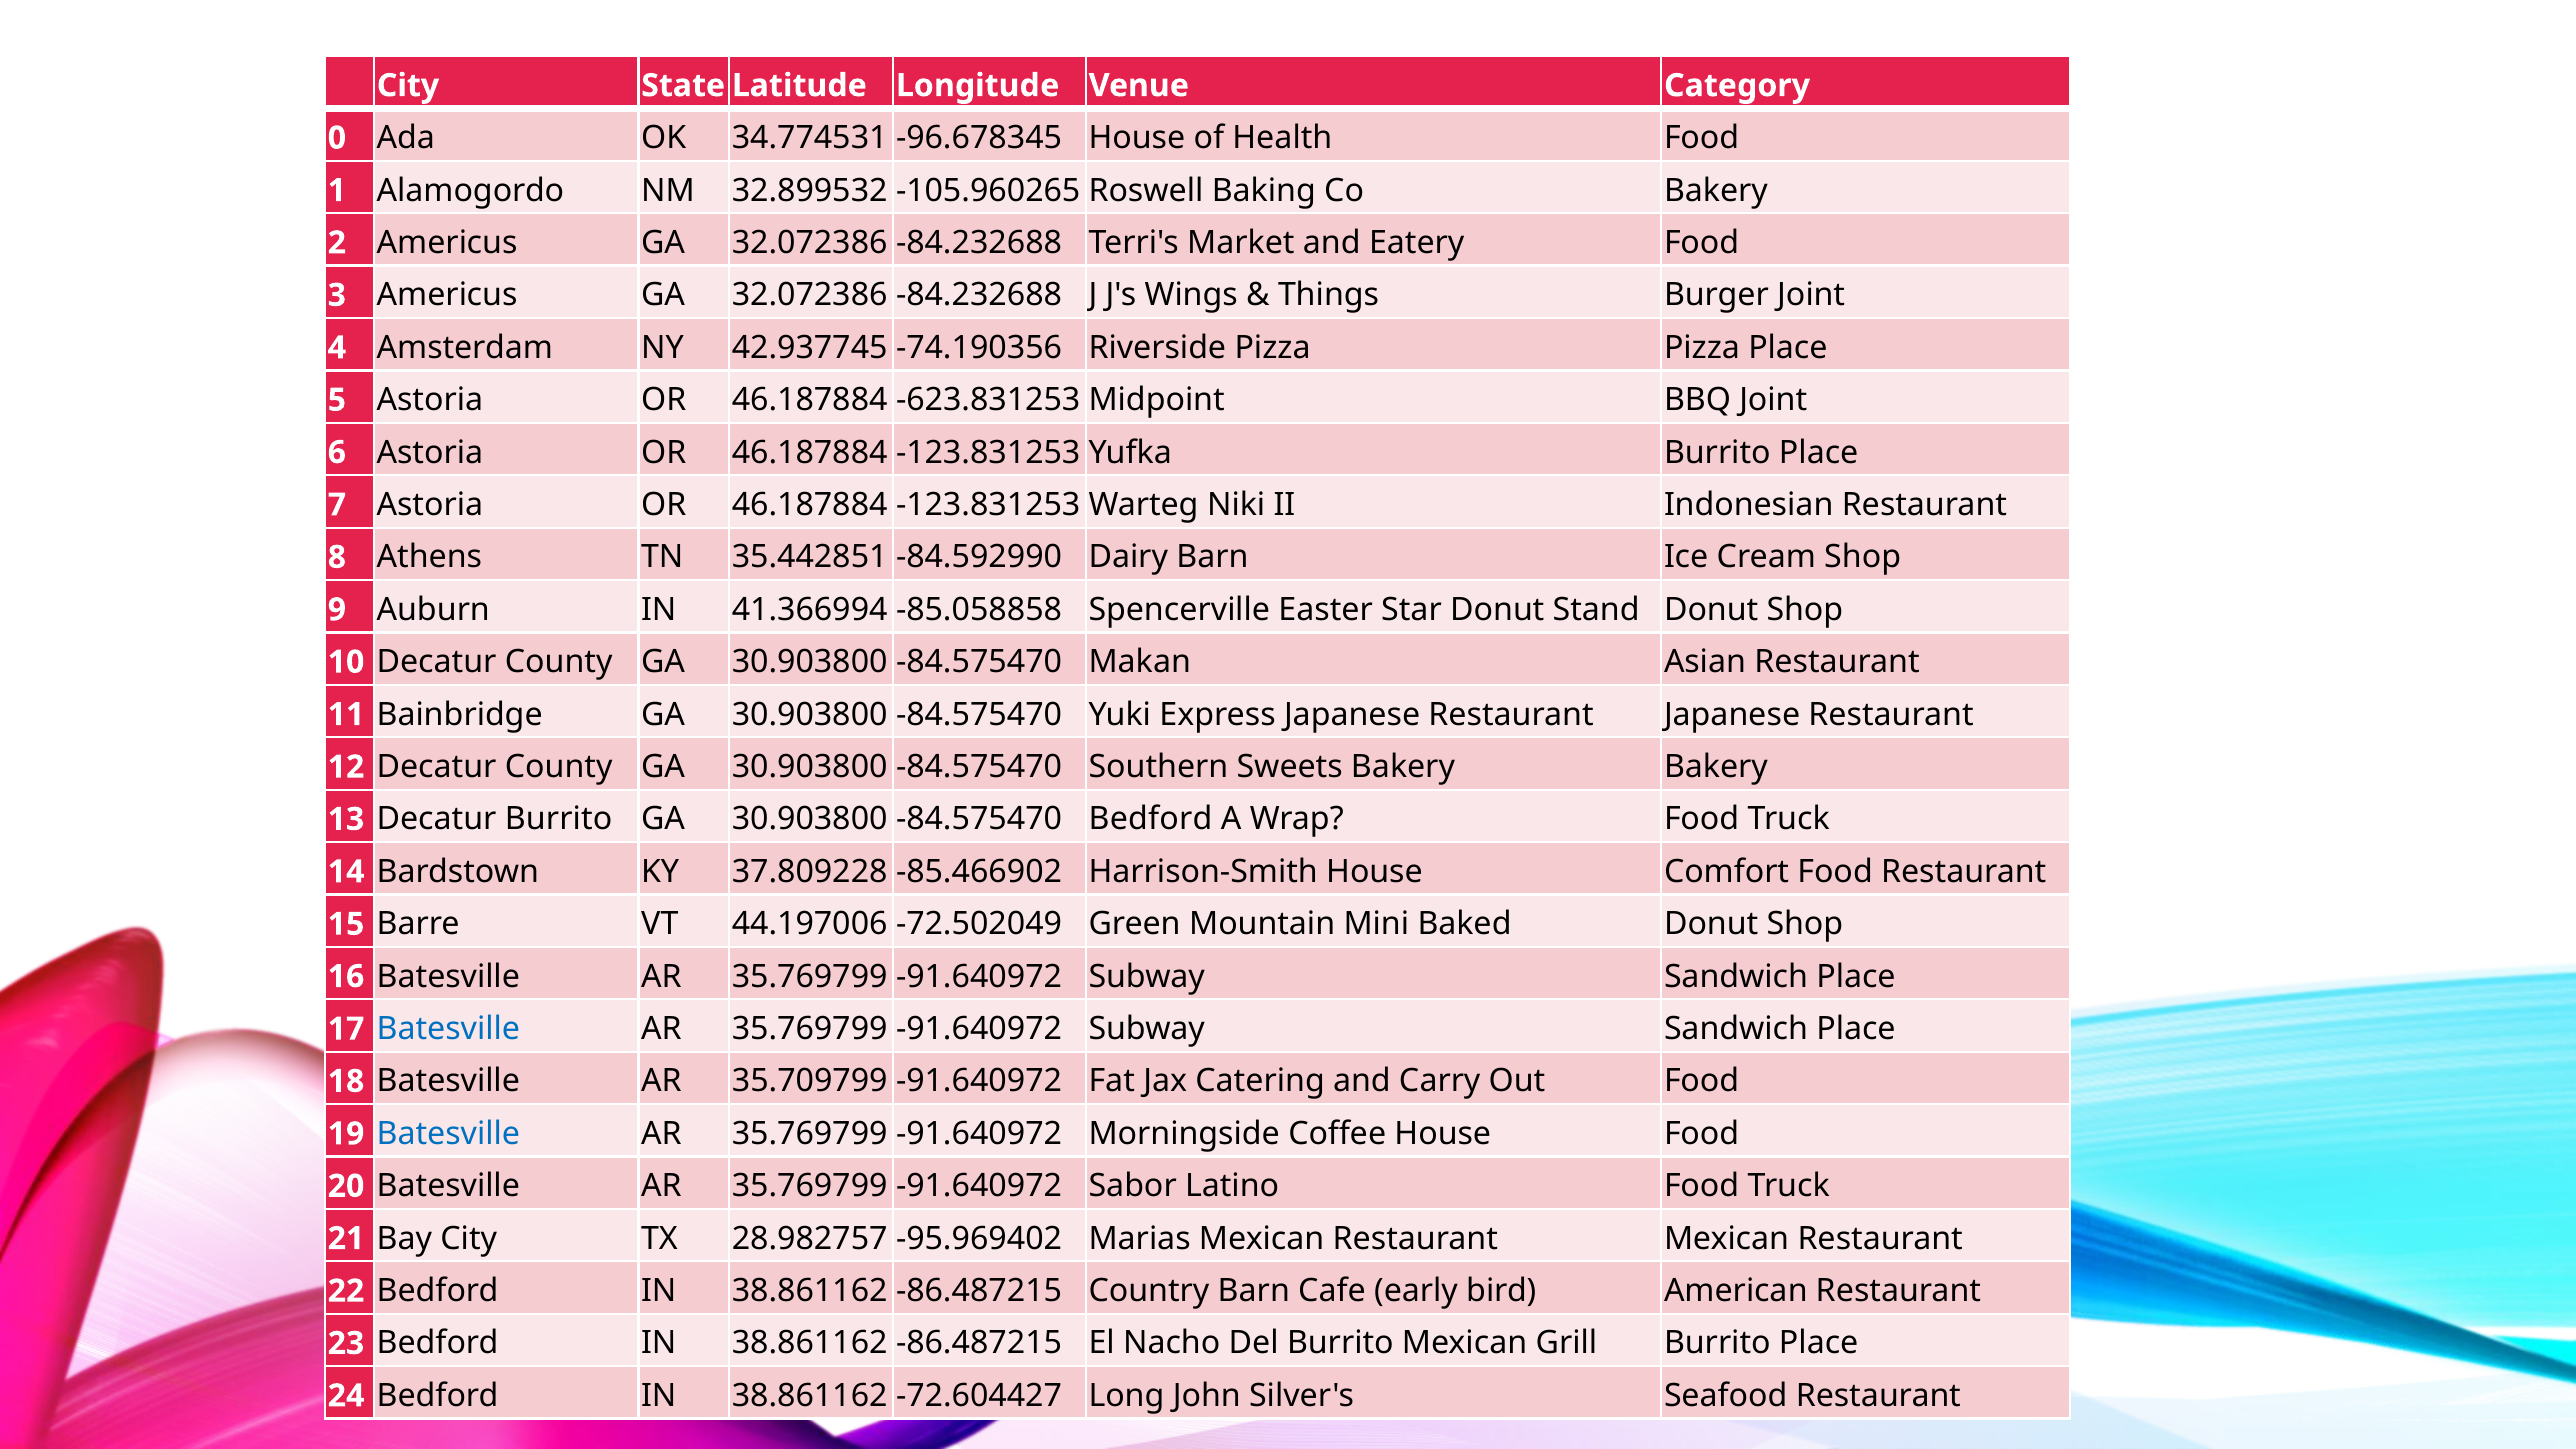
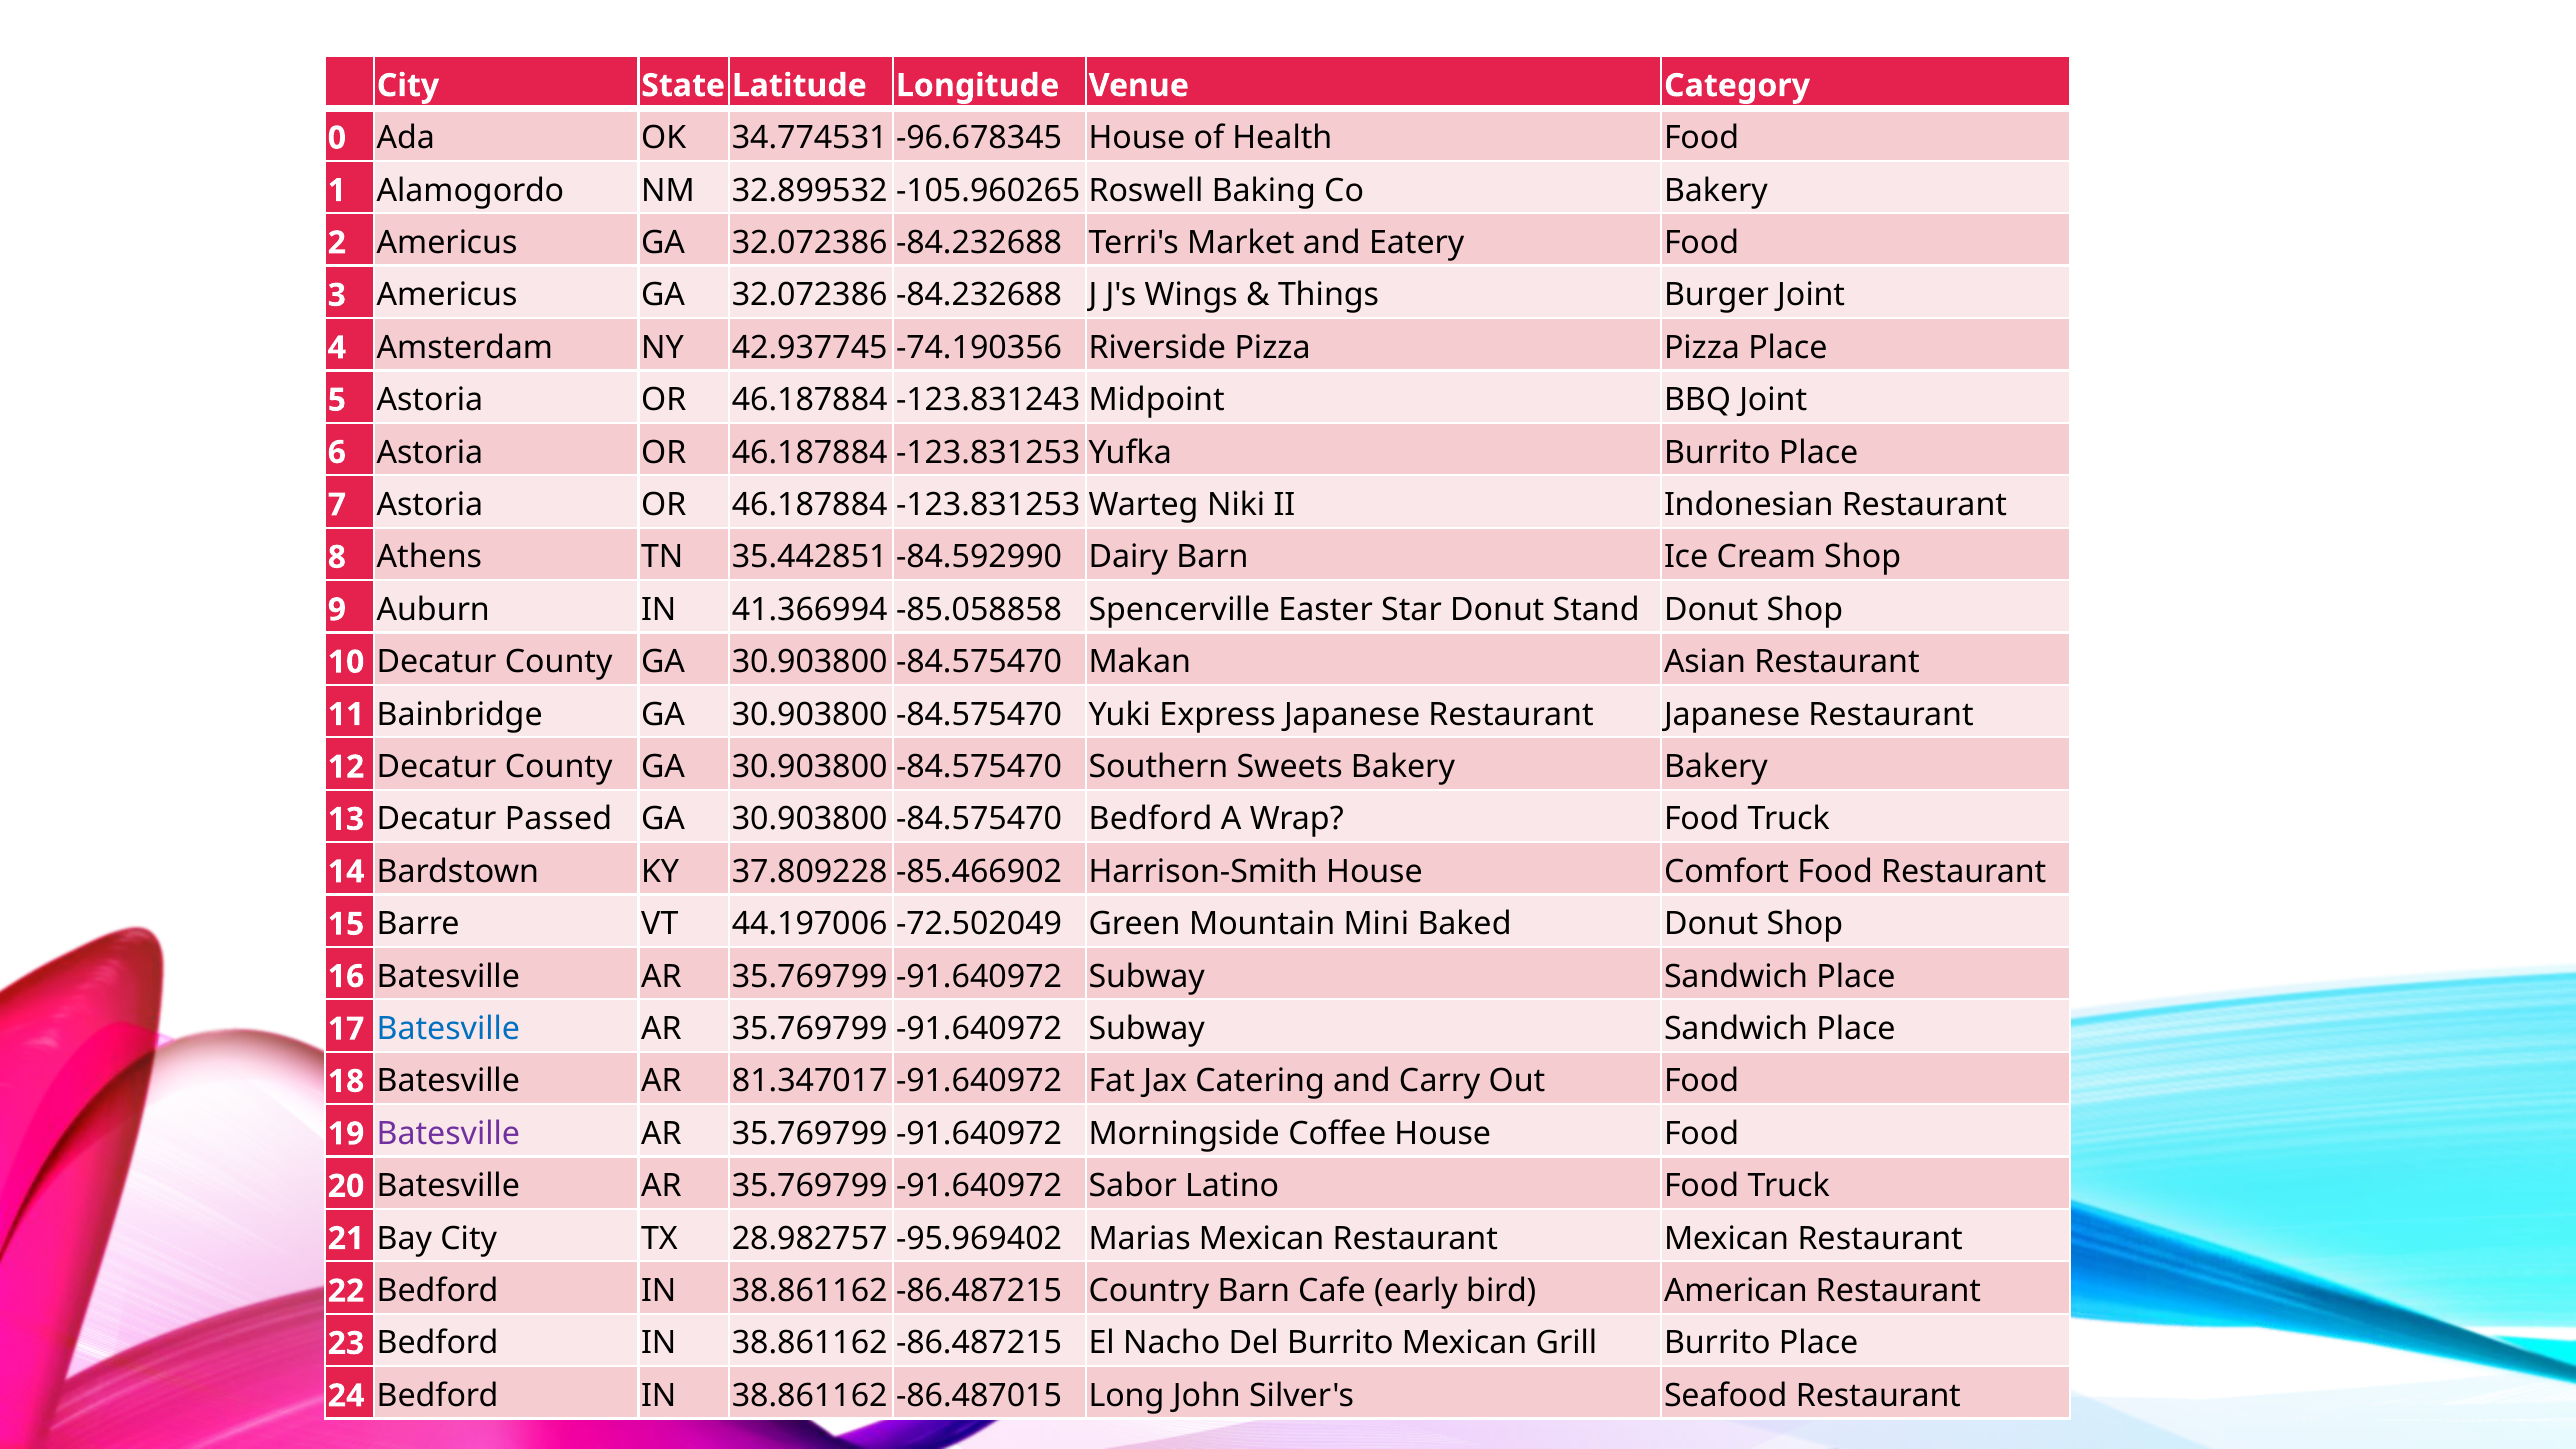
-623.831253: -623.831253 -> -123.831243 (988, 400)
Decatur Burrito: Burrito -> Passed (559, 819)
35.709799: 35.709799 -> 81.347017 (810, 1081)
Batesville colour: blue -> purple (448, 1134)
-72.604427: -72.604427 -> -86.487015 (979, 1396)
